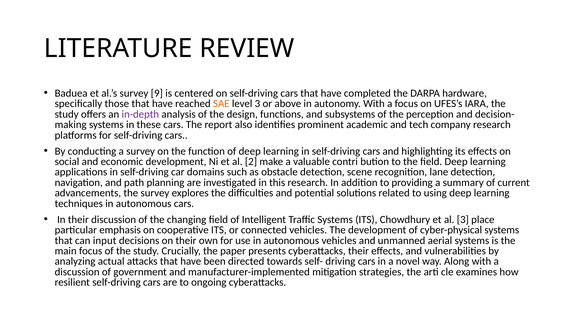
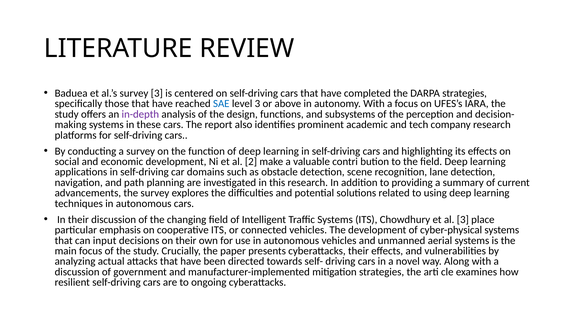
survey 9: 9 -> 3 (157, 93)
DARPA hardware: hardware -> strategies (465, 93)
SAE colour: orange -> blue (221, 104)
